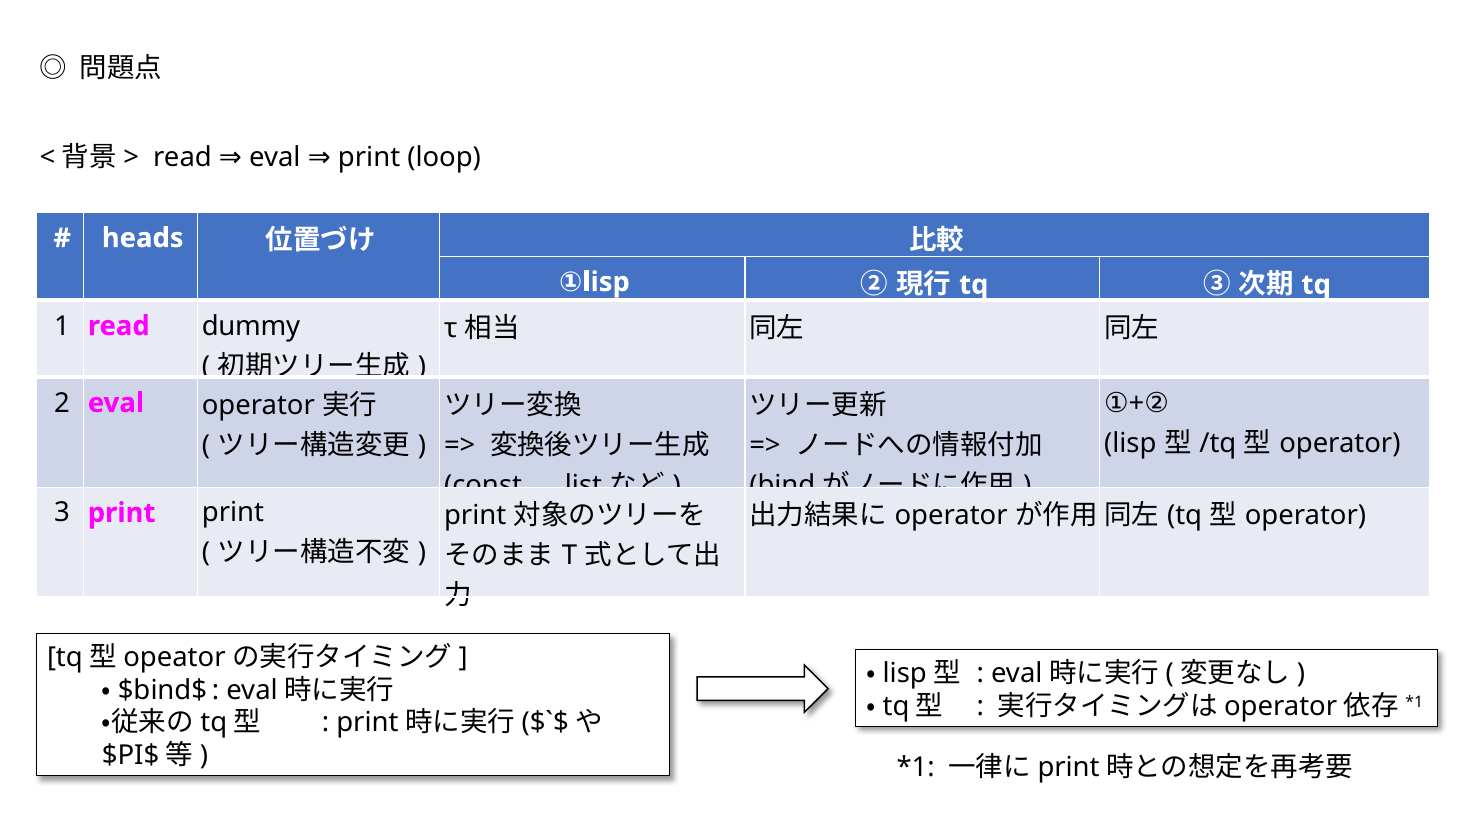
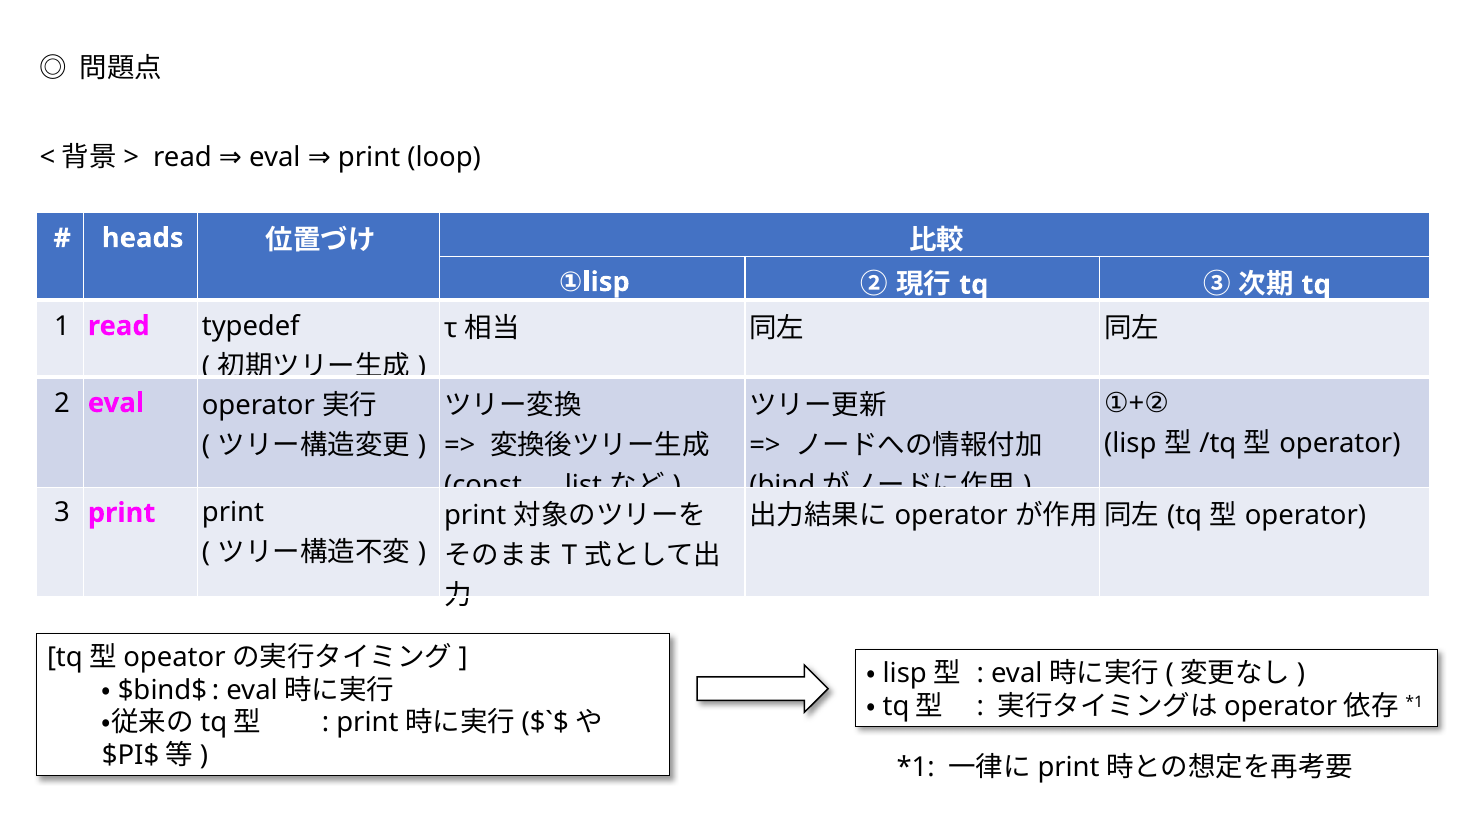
dummy: dummy -> typedef (251, 326)
